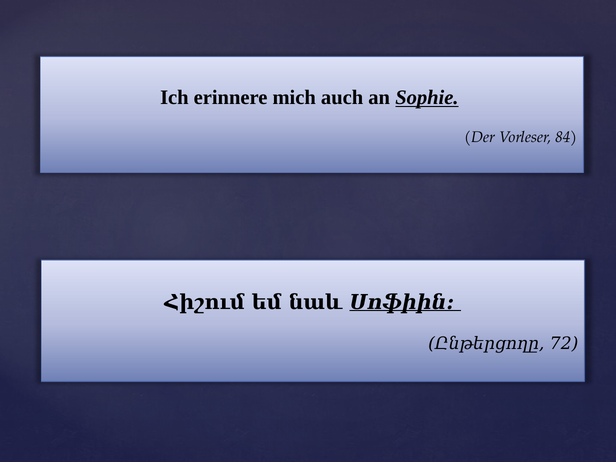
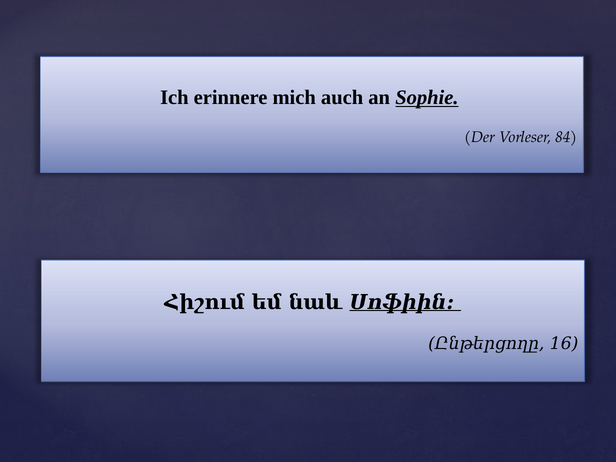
72: 72 -> 16 (564, 344)
